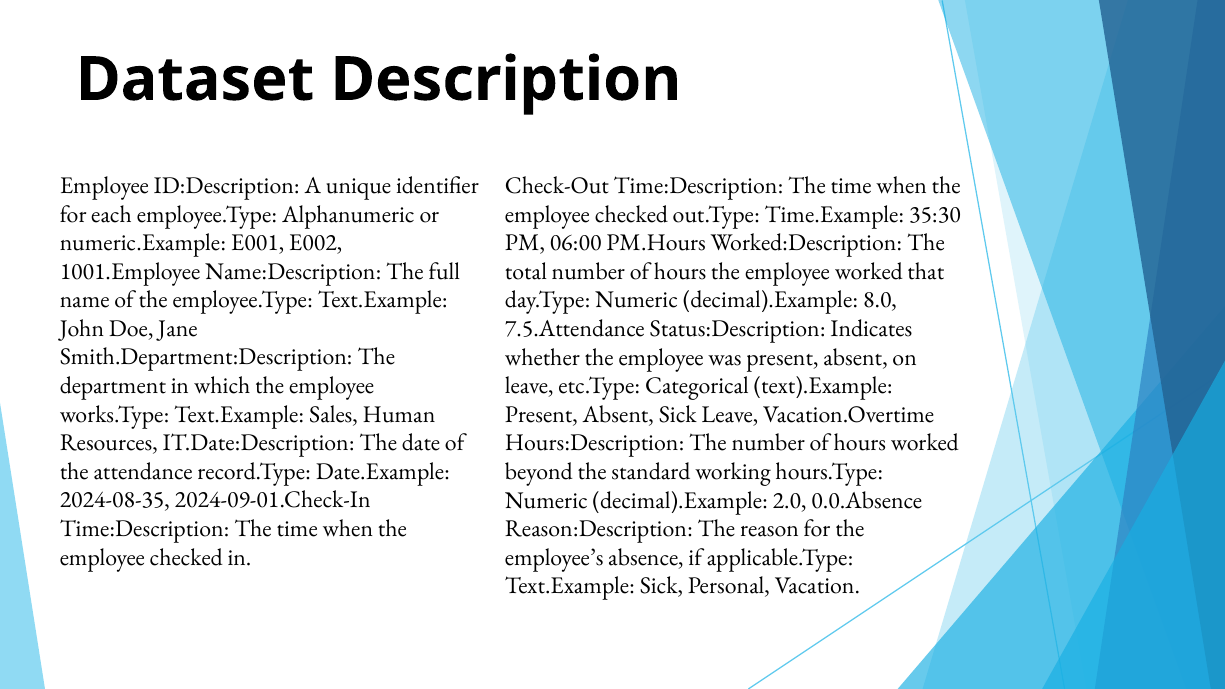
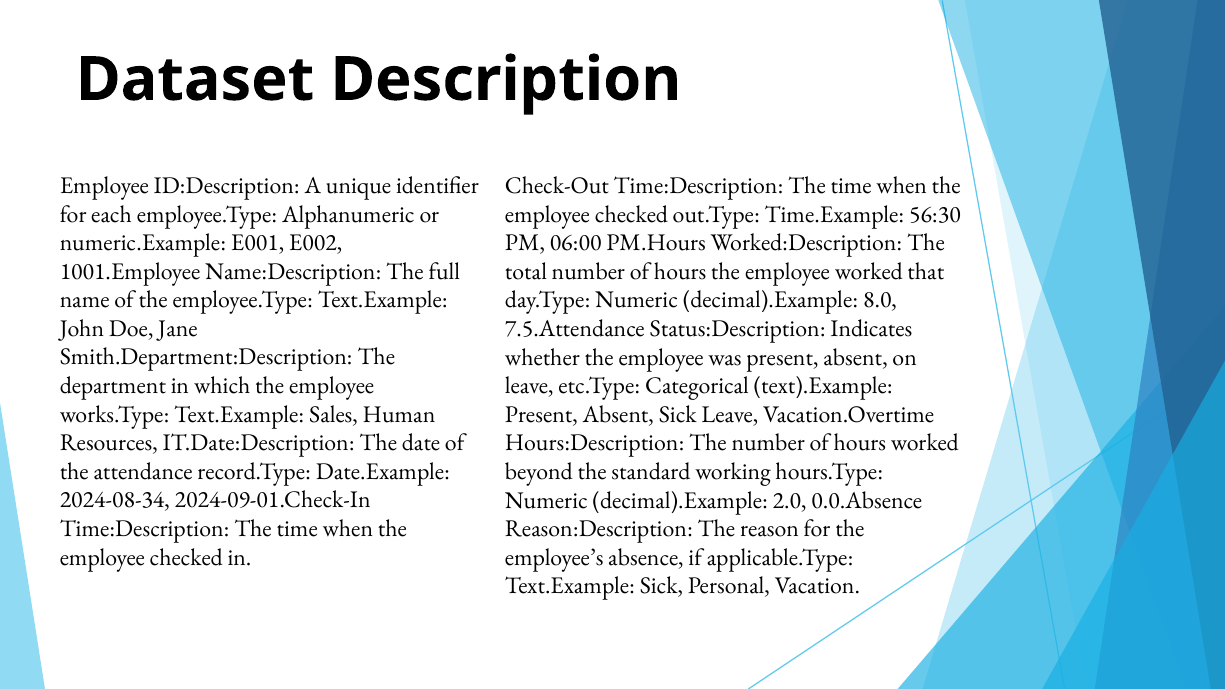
35:30: 35:30 -> 56:30 (935, 214)
2024-08-35: 2024-08-35 -> 2024-08-34 (115, 500)
